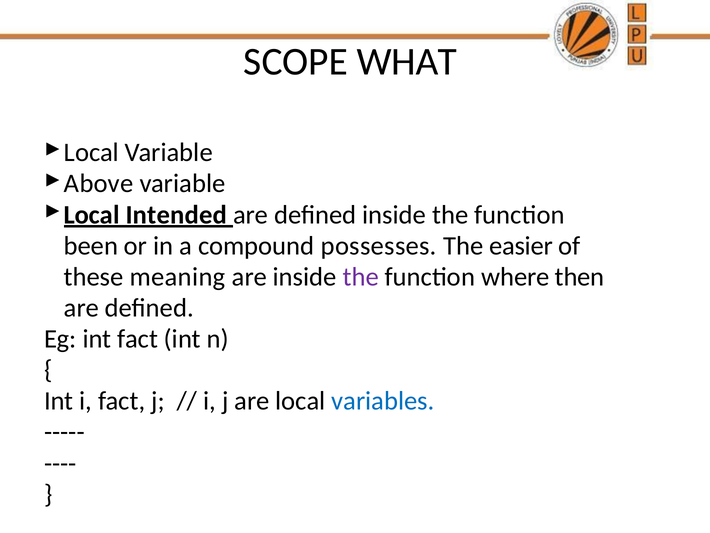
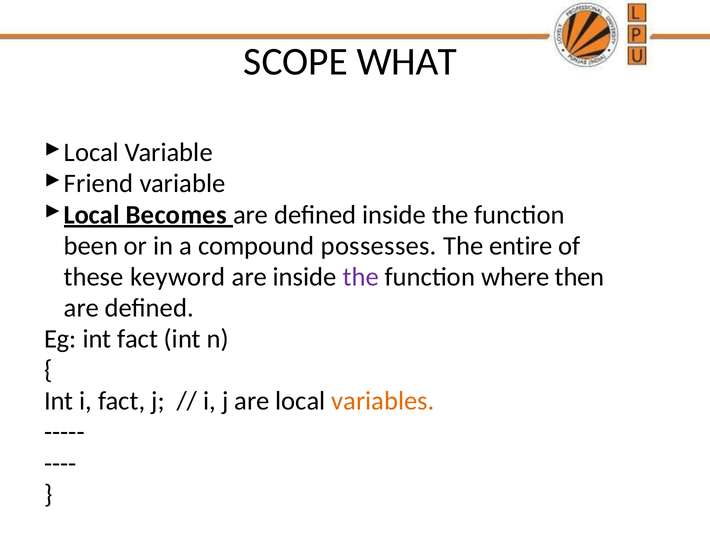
Above: Above -> Friend (99, 184)
Intended: Intended -> Becomes (176, 215)
easier: easier -> entire (521, 246)
meaning: meaning -> keyword (178, 277)
variables colour: blue -> orange (383, 401)
